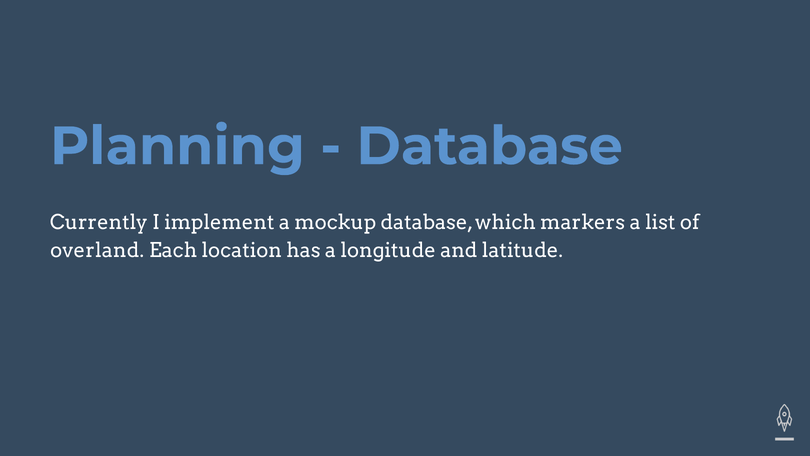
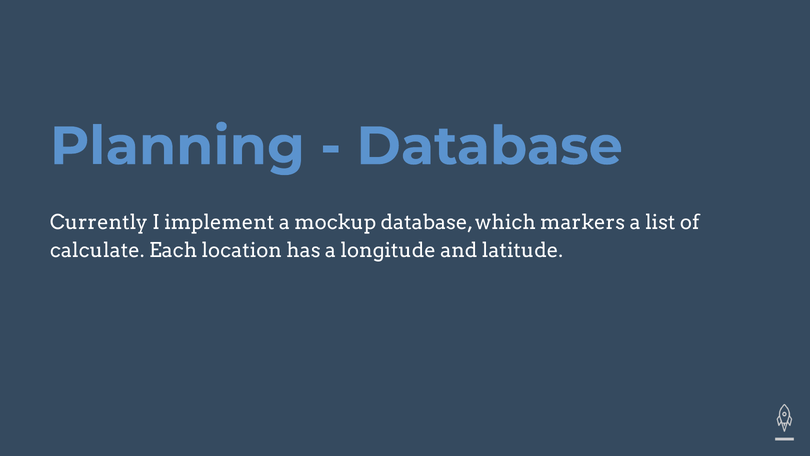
overland: overland -> calculate (97, 250)
